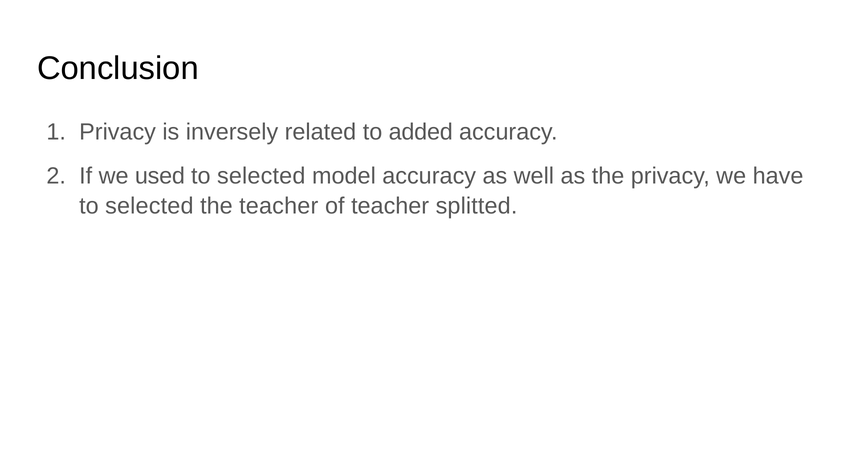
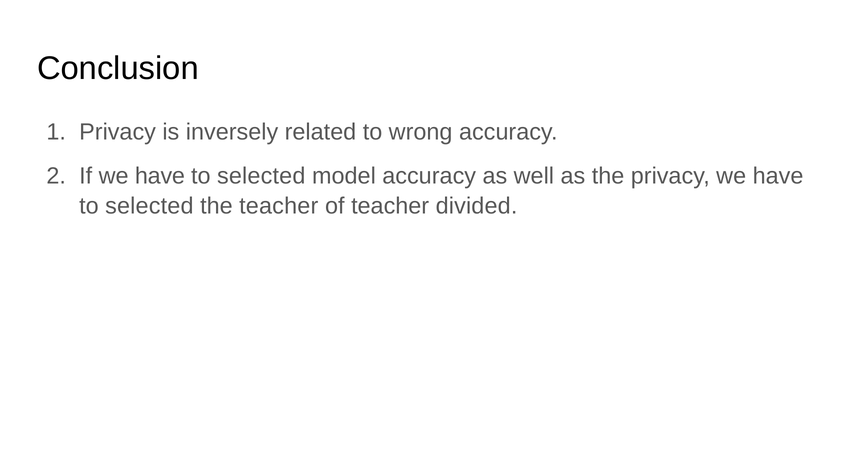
added: added -> wrong (421, 132)
If we used: used -> have (160, 176)
splitted: splitted -> divided (477, 206)
